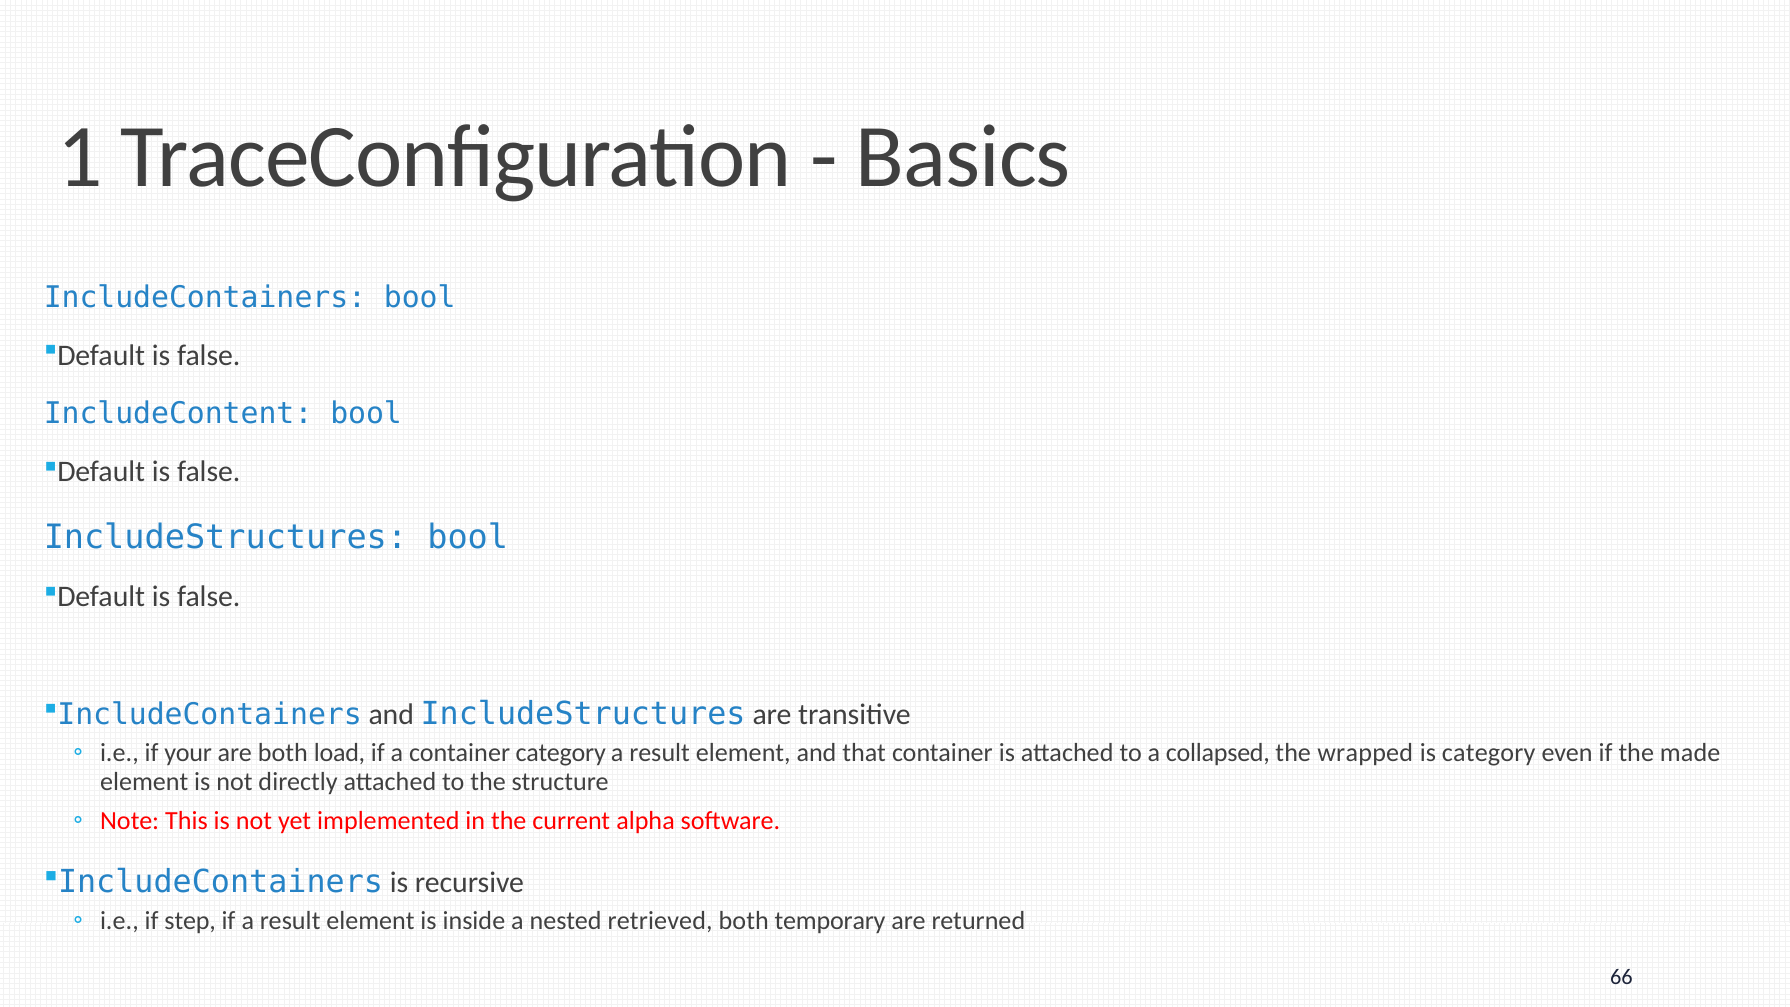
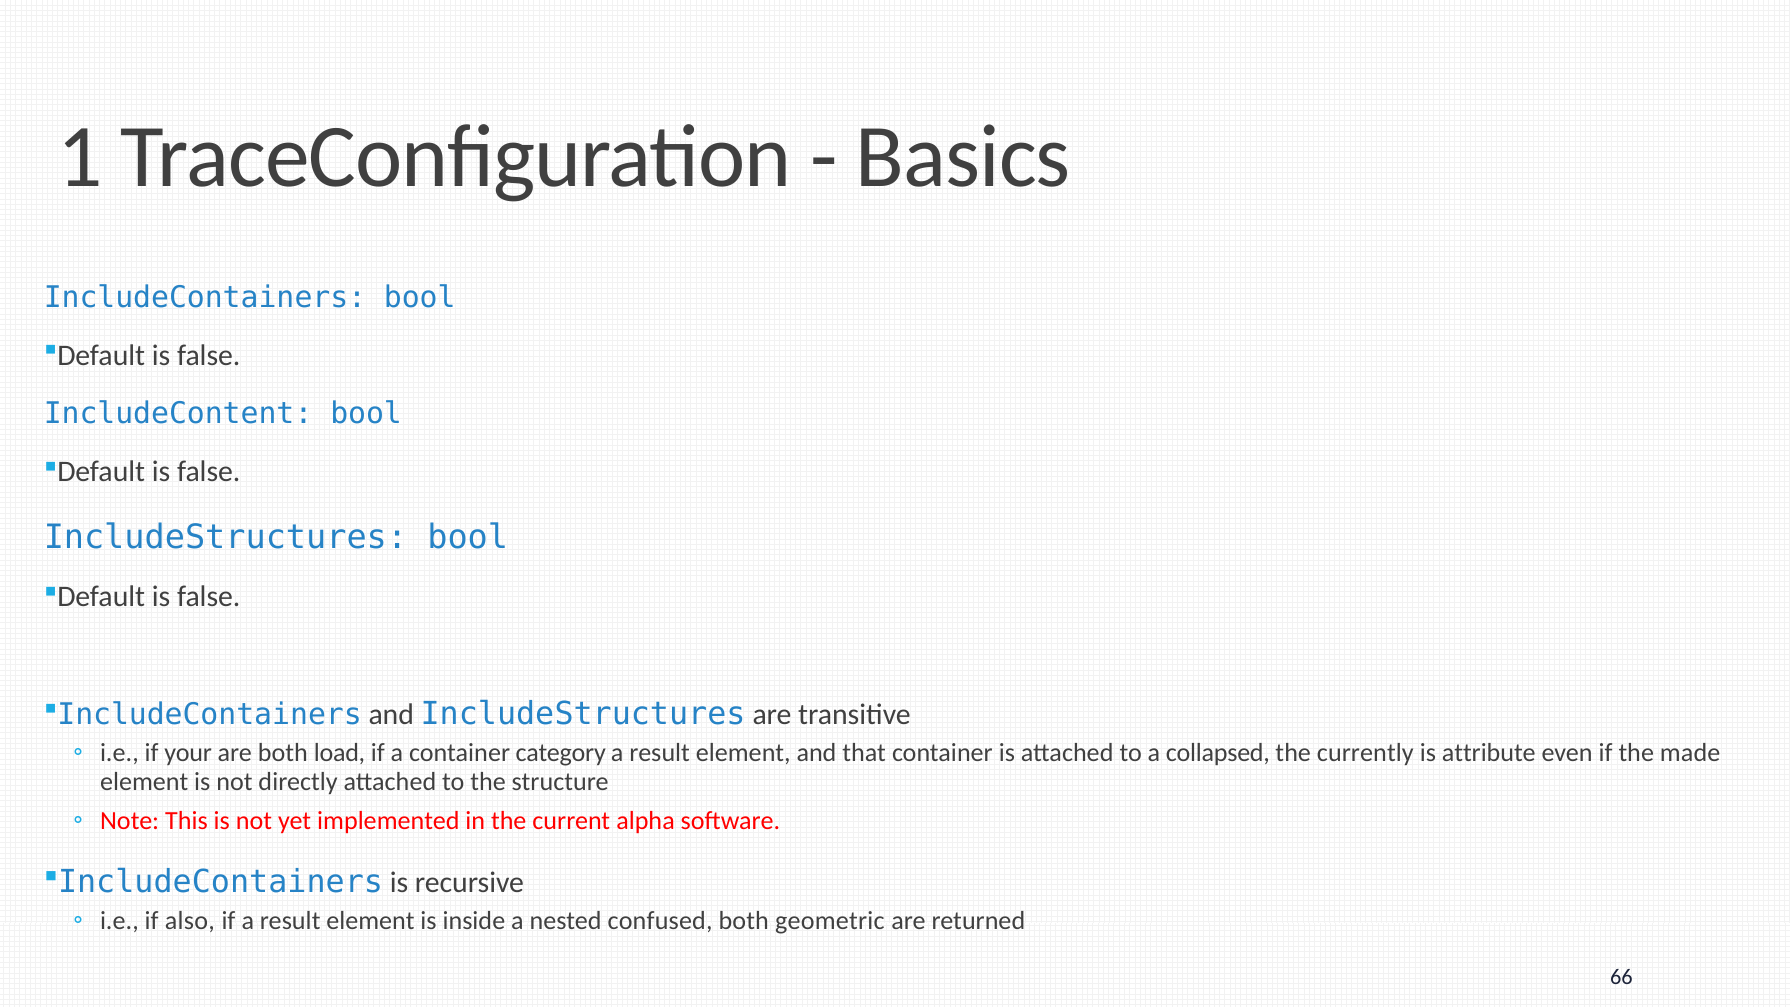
wrapped: wrapped -> currently (1365, 753)
is category: category -> attribute (1489, 753)
step: step -> also (190, 921)
retrieved: retrieved -> confused (660, 921)
temporary: temporary -> geometric (830, 921)
